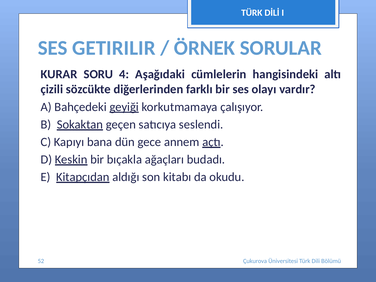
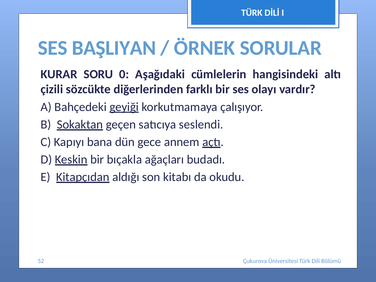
GETIRILIR: GETIRILIR -> BAŞLIYAN (114, 48)
4: 4 -> 0 (124, 74)
